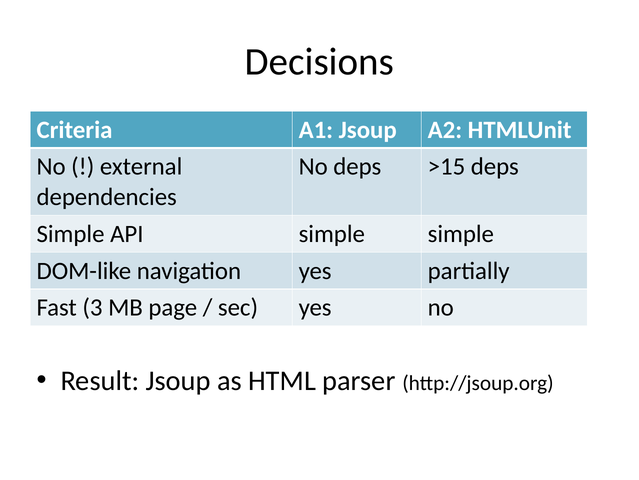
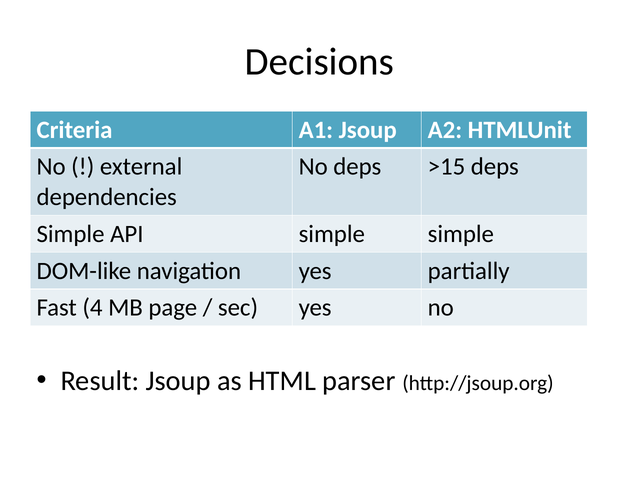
3: 3 -> 4 (92, 307)
